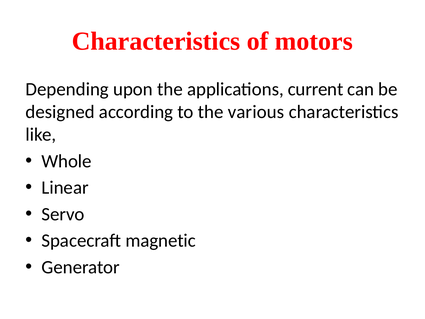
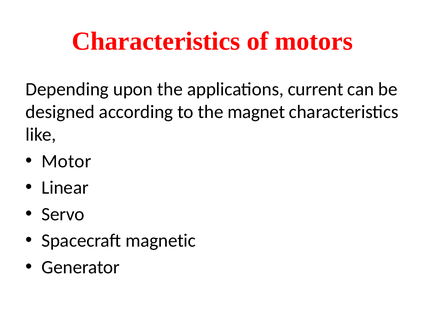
various: various -> magnet (256, 112)
Whole: Whole -> Motor (66, 161)
